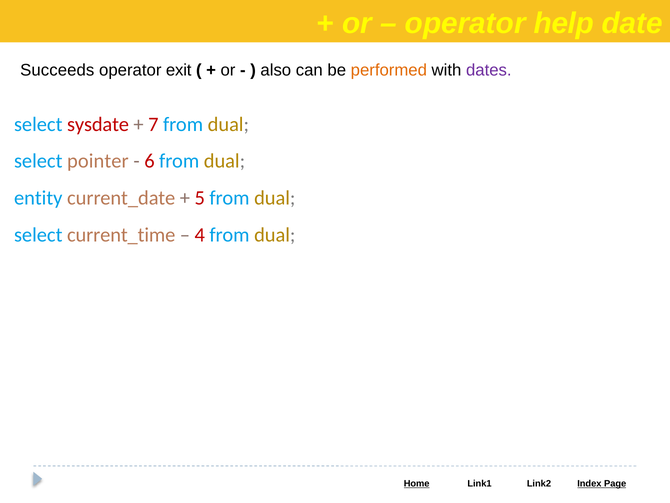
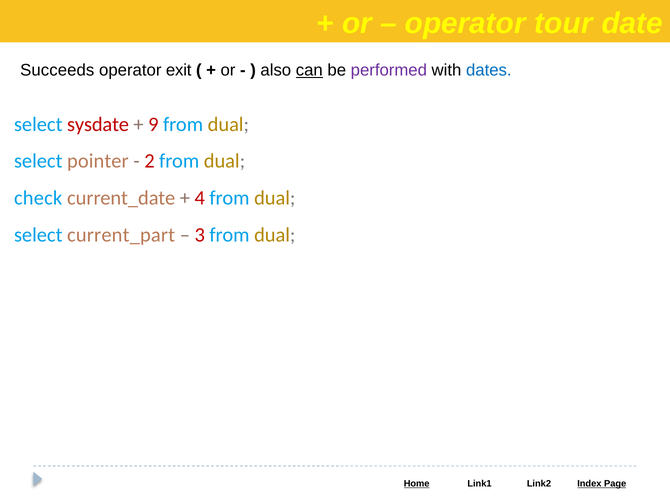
help: help -> tour (564, 23)
can underline: none -> present (309, 70)
performed colour: orange -> purple (389, 70)
dates colour: purple -> blue (489, 70)
7: 7 -> 9 (153, 124)
6: 6 -> 2 (149, 161)
entity: entity -> check (38, 198)
5: 5 -> 4 (200, 198)
current_time: current_time -> current_part (121, 235)
4: 4 -> 3 (200, 235)
